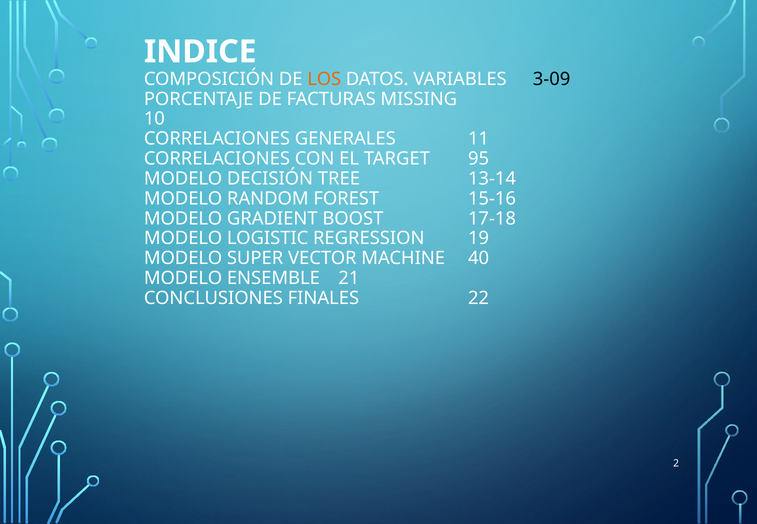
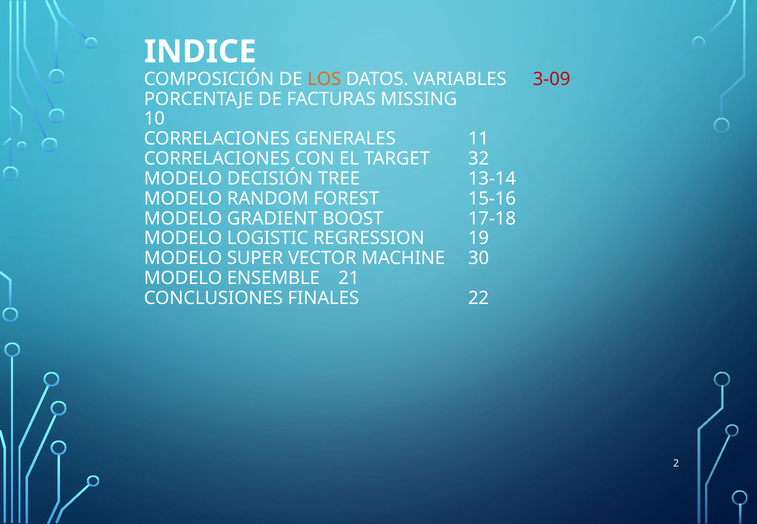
3-09 colour: black -> red (552, 79)
95: 95 -> 32 (479, 159)
40: 40 -> 30 (479, 258)
